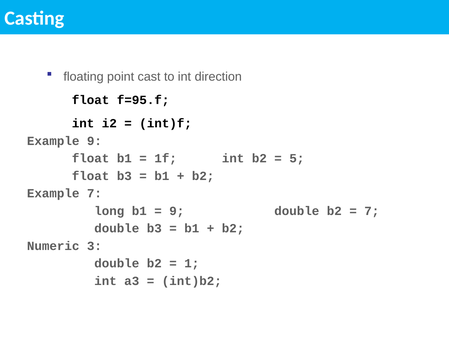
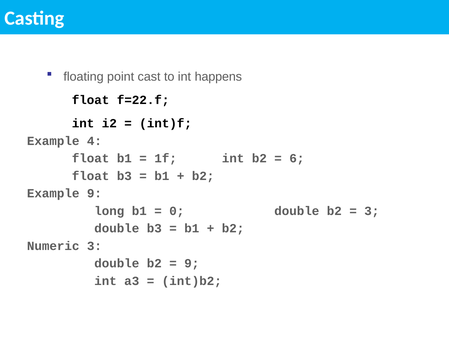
direction: direction -> happens (218, 76)
f=95.f: f=95.f -> f=22.f (143, 100)
Example 9: 9 -> 4 (94, 141)
5: 5 -> 6 (297, 158)
Example 7: 7 -> 9 (94, 193)
9: 9 -> 0 (177, 211)
7: 7 -> 3 (372, 211)
1: 1 -> 9 (192, 263)
